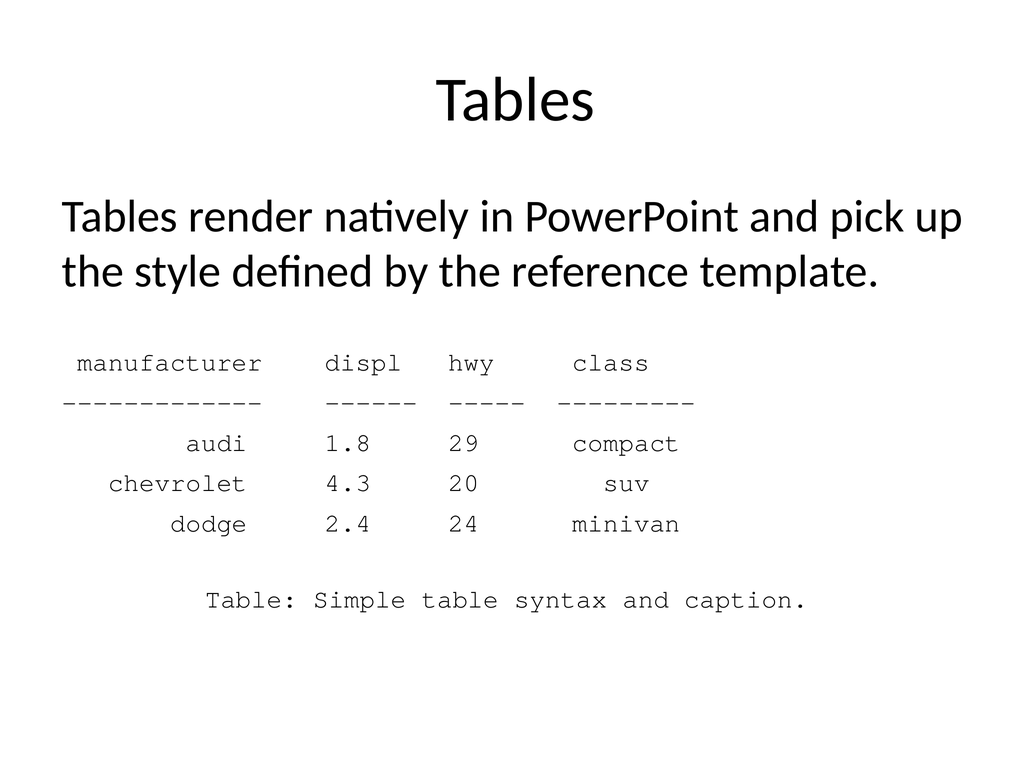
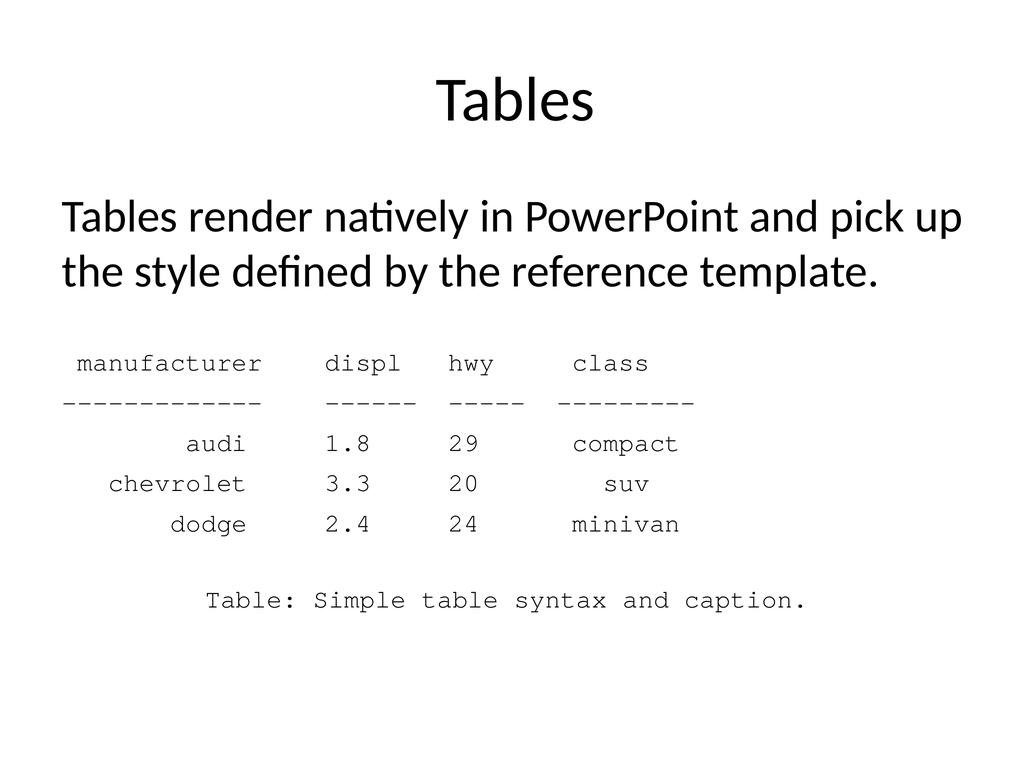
4.3: 4.3 -> 3.3 (348, 482)
